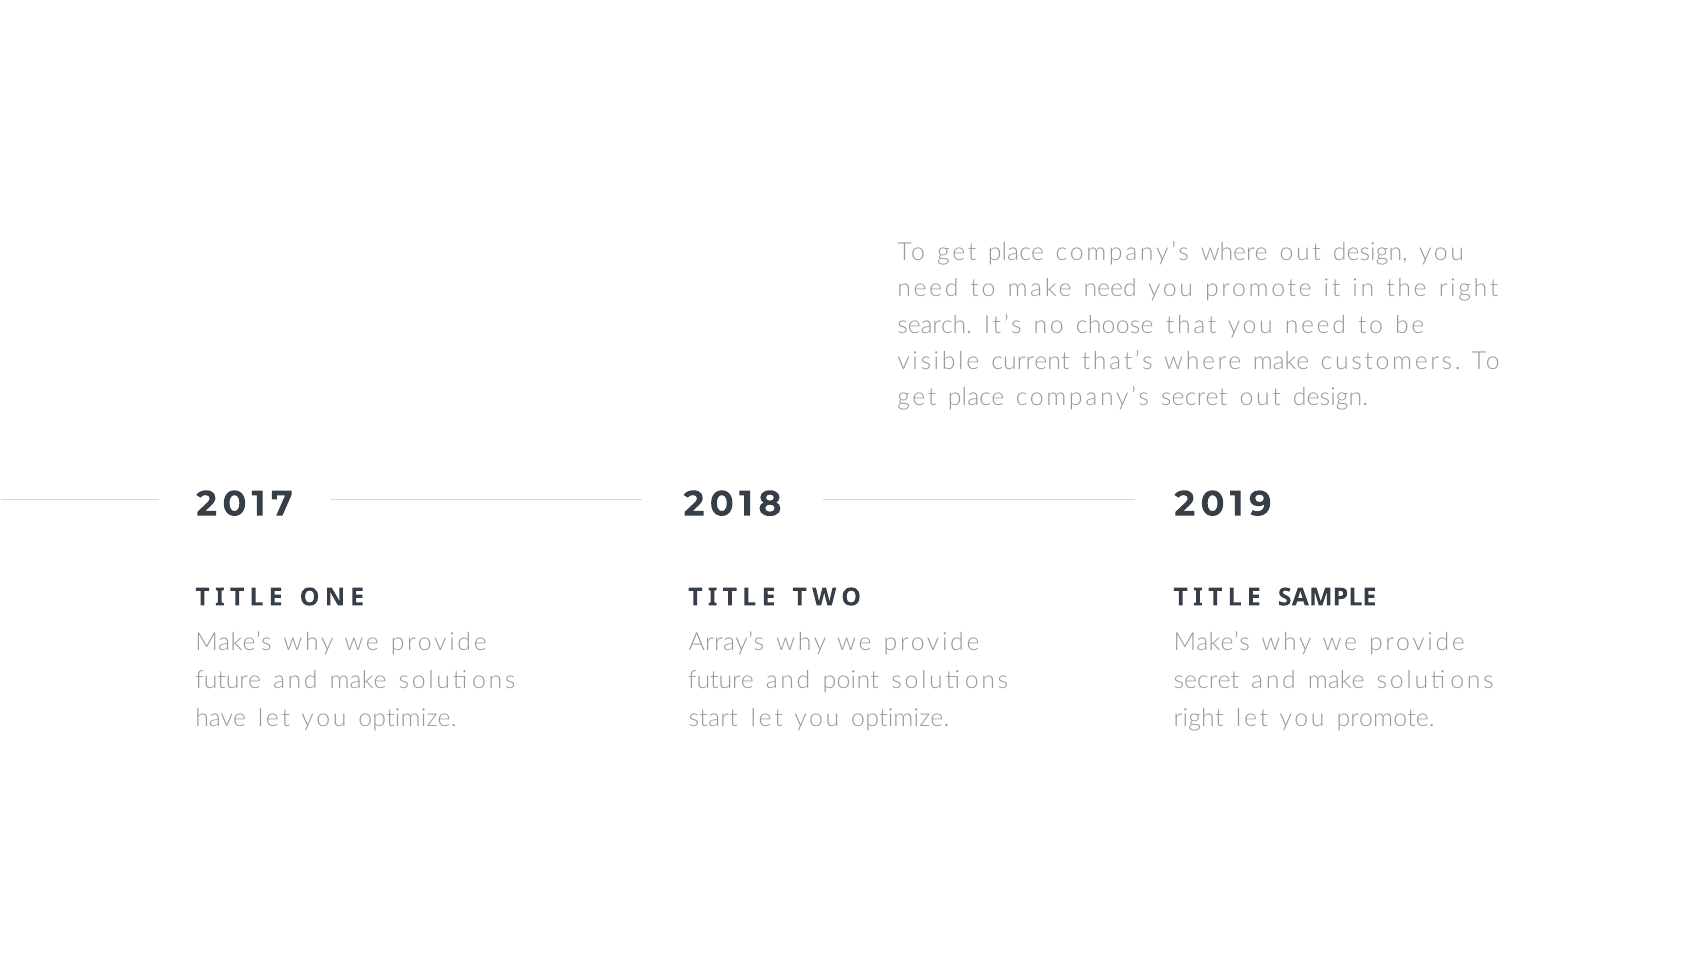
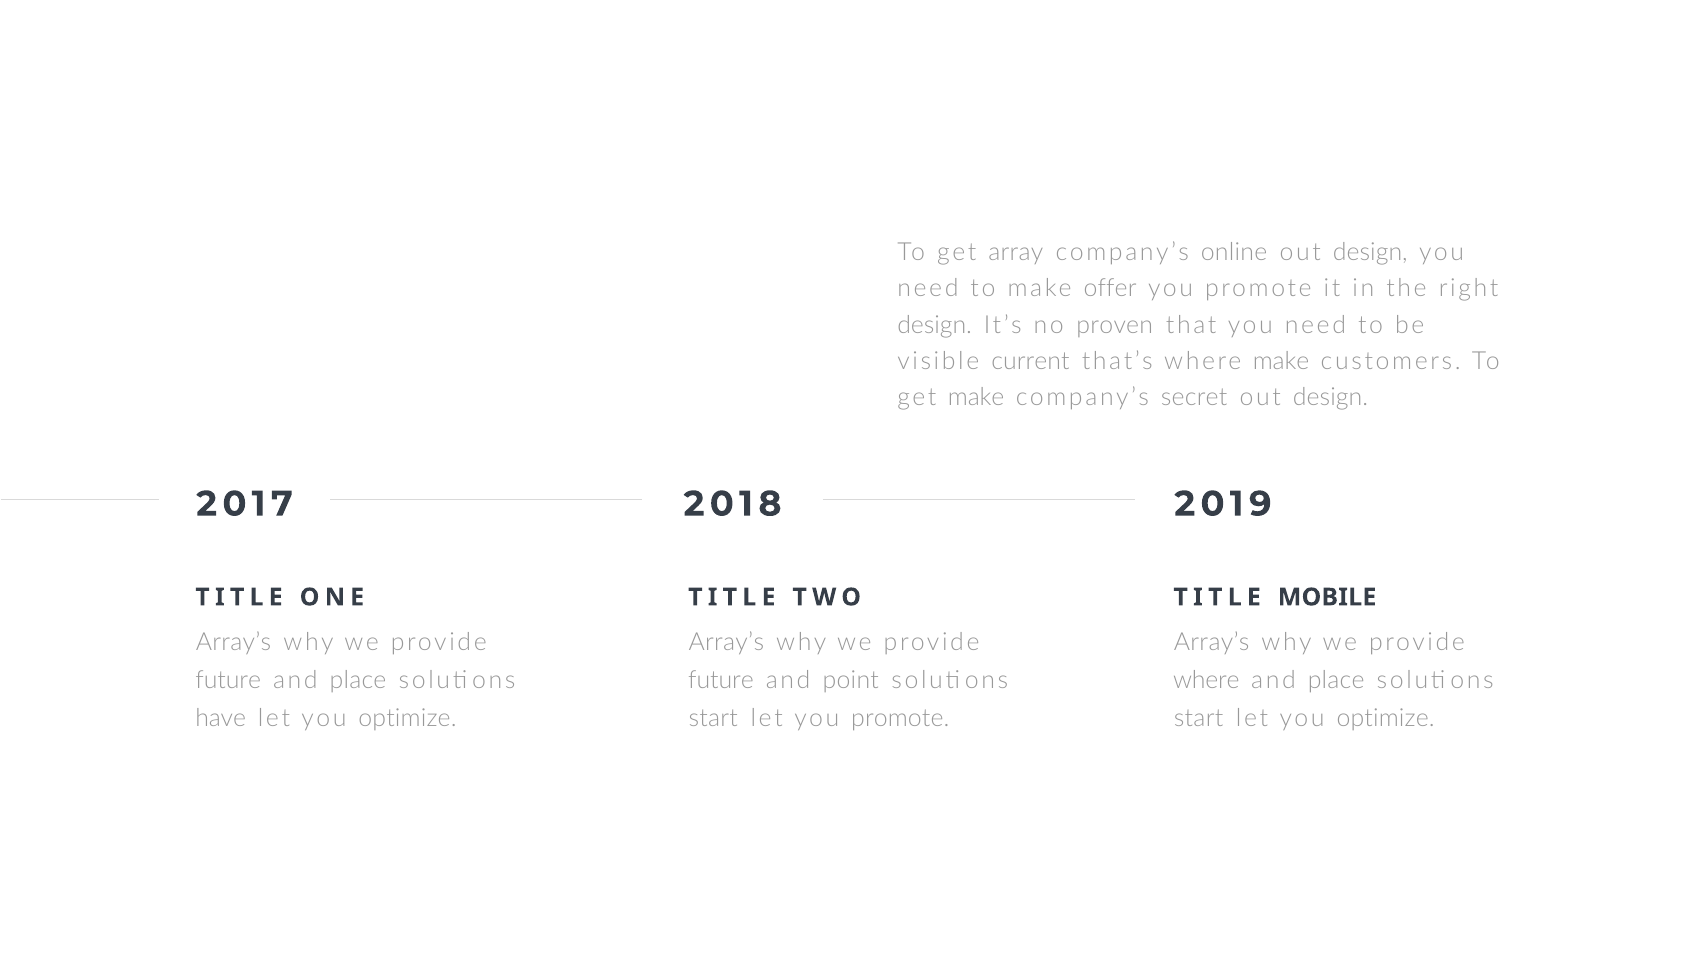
place: place -> array (1016, 253)
company’s where: where -> online (1234, 253)
make need: need -> offer (1110, 289)
search: search -> design (935, 325)
choose: choose -> proven (1115, 325)
place: place -> make (976, 398)
SAMPLE: SAMPLE -> MOBILE (1327, 597)
Make’s: Make’s -> Array’s (234, 642)
Make’s: Make’s -> Array’s (1212, 642)
make: make -> place (358, 681)
secret: secret -> where (1206, 681)
make: make -> place (1336, 681)
optimize: optimize -> promote (900, 719)
right: right -> start (1199, 719)
promote: promote -> optimize (1386, 719)
